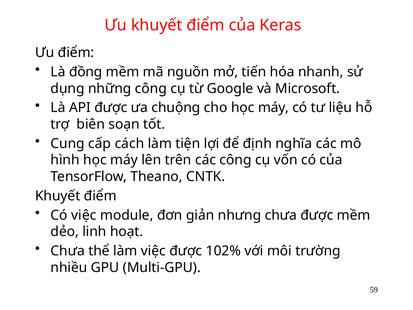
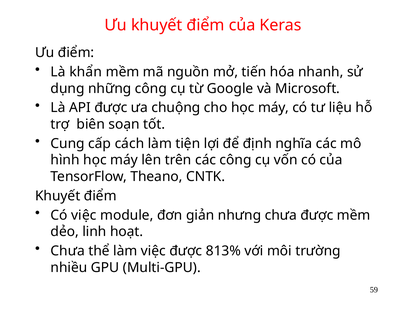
đồng: đồng -> khẩn (86, 72)
102%: 102% -> 813% (223, 251)
